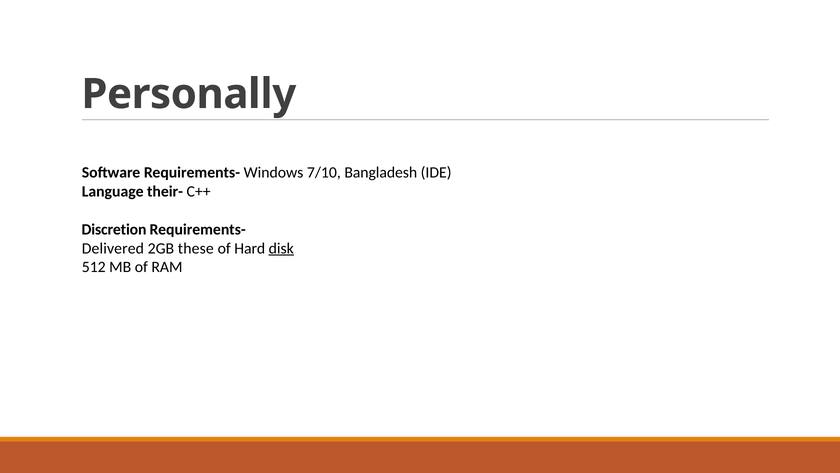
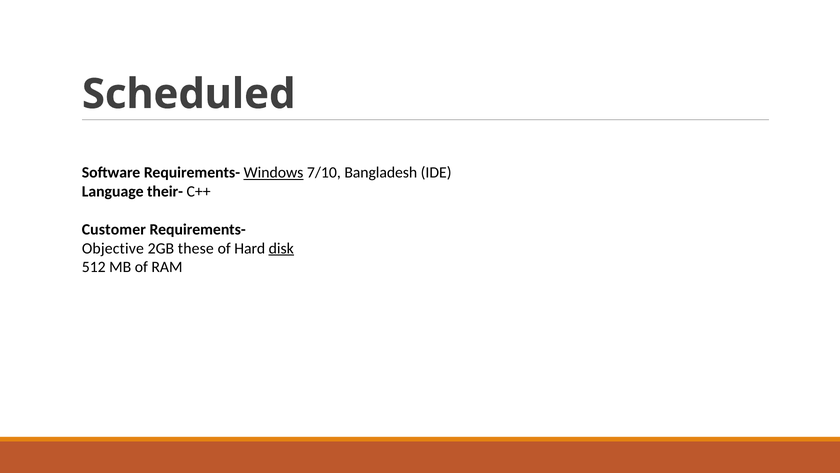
Personally: Personally -> Scheduled (189, 94)
Windows underline: none -> present (274, 172)
Discretion: Discretion -> Customer (114, 229)
Delivered: Delivered -> Objective (113, 248)
